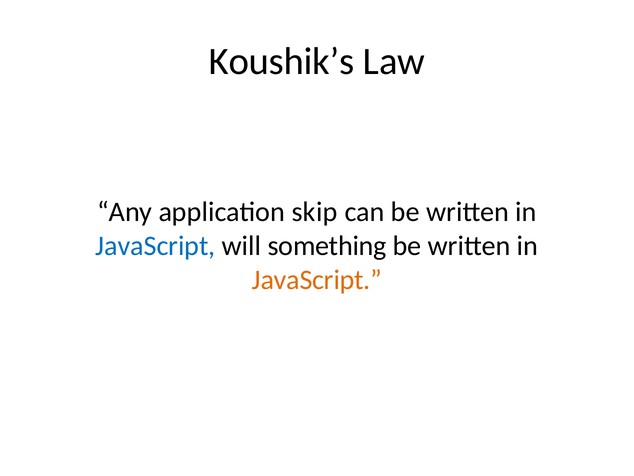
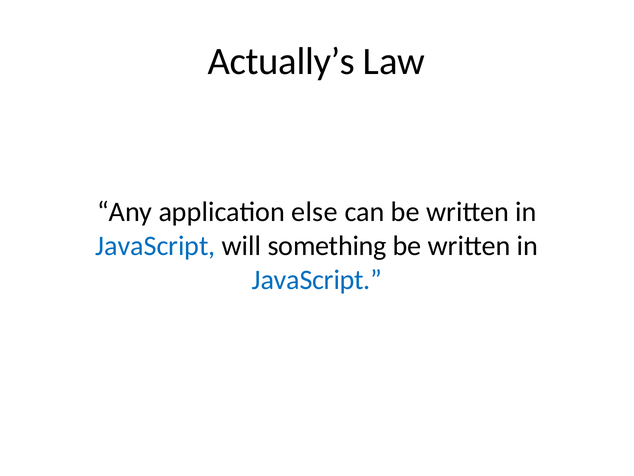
Koushik’s: Koushik’s -> Actually’s (282, 61)
skip: skip -> else (315, 212)
JavaScript colour: orange -> blue (317, 280)
